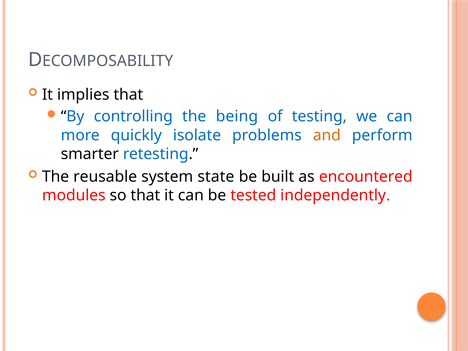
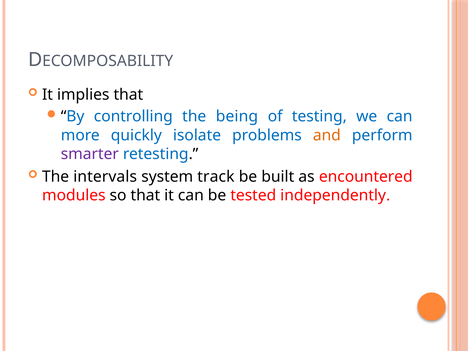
smarter colour: black -> purple (90, 154)
reusable: reusable -> intervals (105, 177)
state: state -> track (216, 177)
